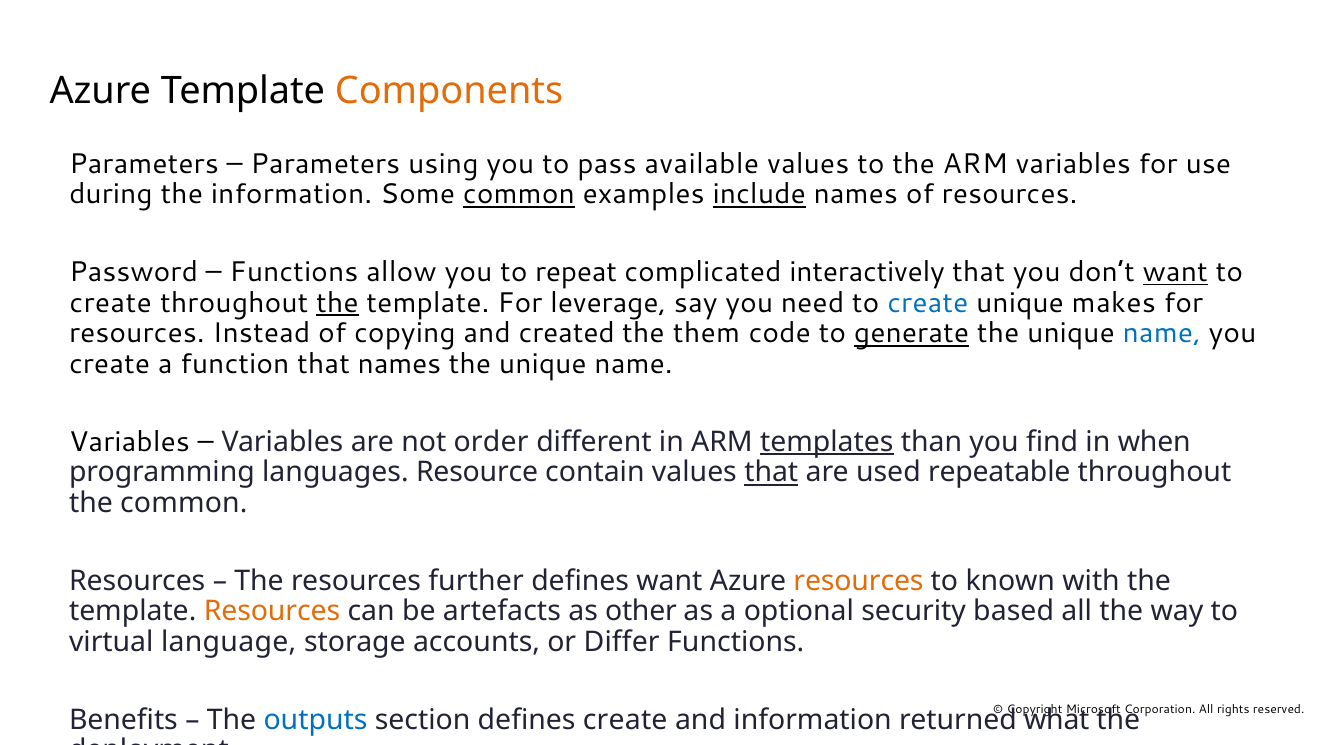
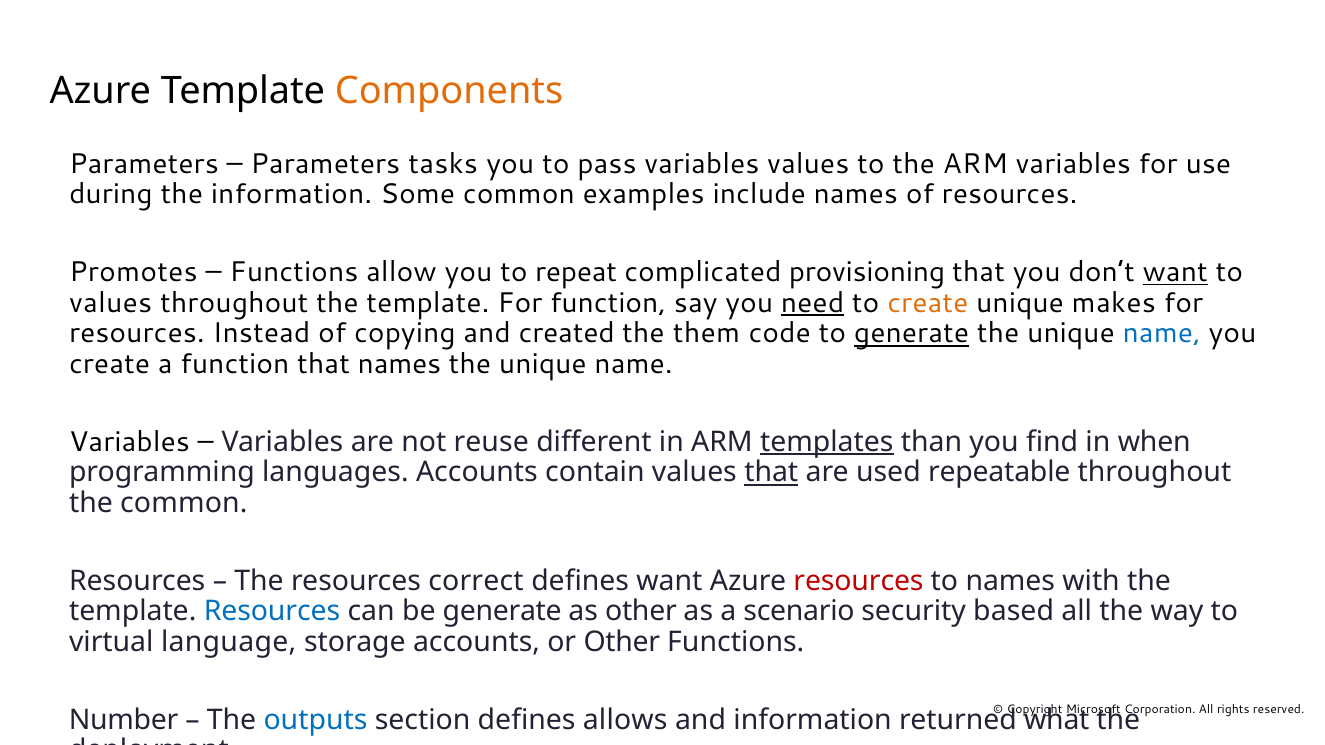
using: using -> tasks (443, 164)
pass available: available -> variables (702, 164)
common underline: present -> none (519, 195)
include underline: present -> none (759, 195)
Password: Password -> Promotes (133, 272)
interactively: interactively -> provisioning (867, 272)
create: create -> values (111, 303)
the underline: present -> none (337, 303)
For leverage: leverage -> function (608, 303)
need underline: none -> present (813, 303)
create colour: blue -> orange (928, 303)
order: order -> reuse (491, 442)
languages Resource: Resource -> Accounts (477, 473)
further: further -> correct (476, 581)
resources colour: orange -> red (858, 581)
to known: known -> names (1010, 581)
Resources colour: orange -> blue (272, 612)
be artefacts: artefacts -> generate (502, 612)
optional: optional -> scenario (799, 612)
or Differ: Differ -> Other (622, 642)
Benefits: Benefits -> Number (124, 720)
defines create: create -> allows (625, 720)
